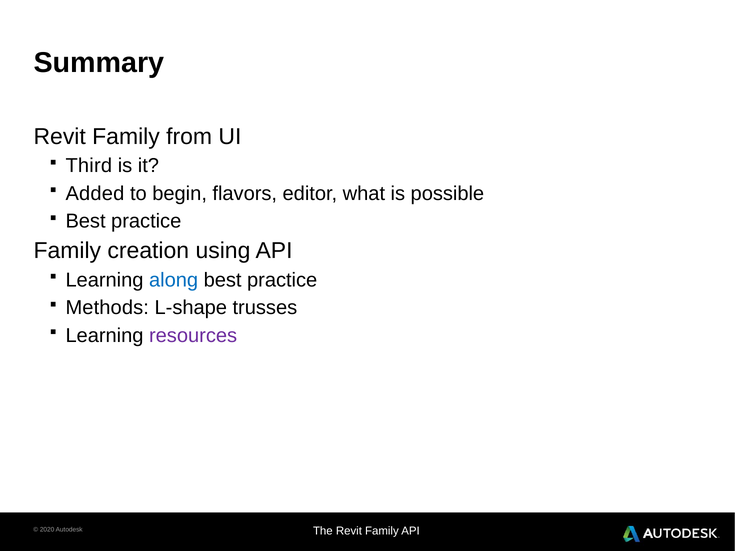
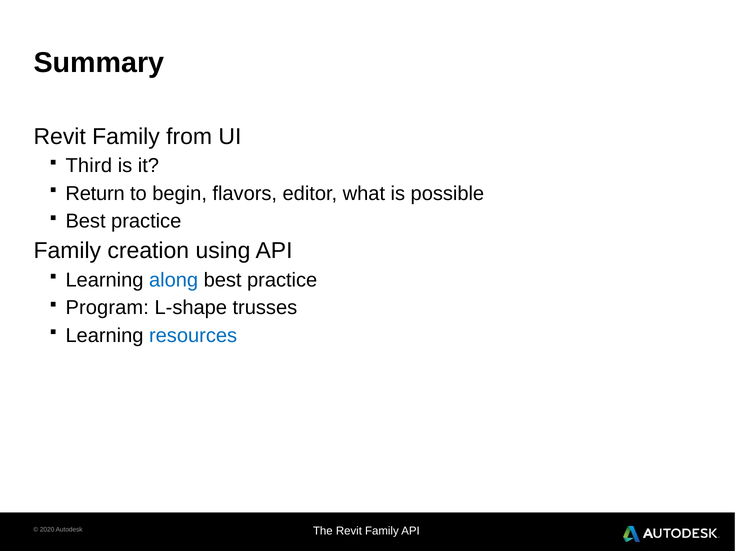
Added: Added -> Return (95, 194)
Methods: Methods -> Program (107, 308)
resources colour: purple -> blue (193, 335)
